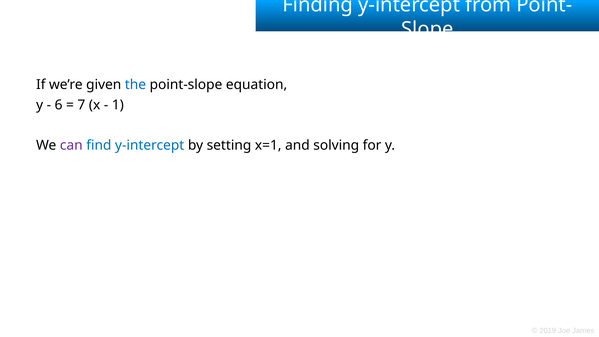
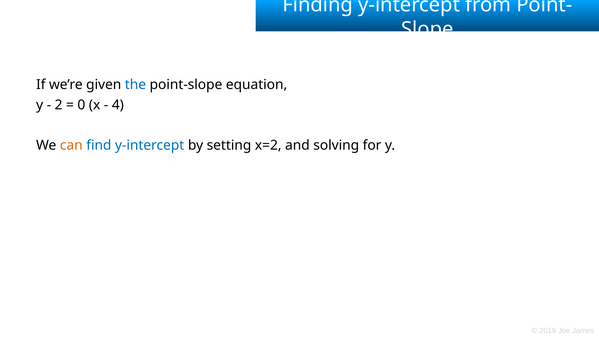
6: 6 -> 2 (59, 105)
7: 7 -> 0 (81, 105)
1: 1 -> 4 (118, 105)
can colour: purple -> orange (71, 145)
x=1: x=1 -> x=2 (268, 145)
